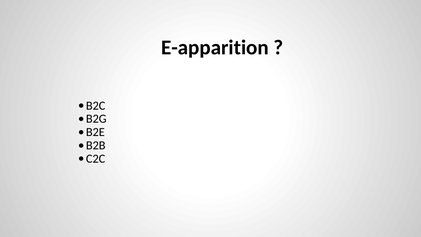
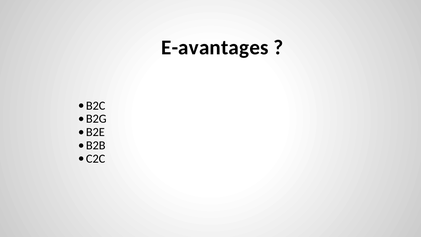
E-apparition: E-apparition -> E-avantages (215, 48)
